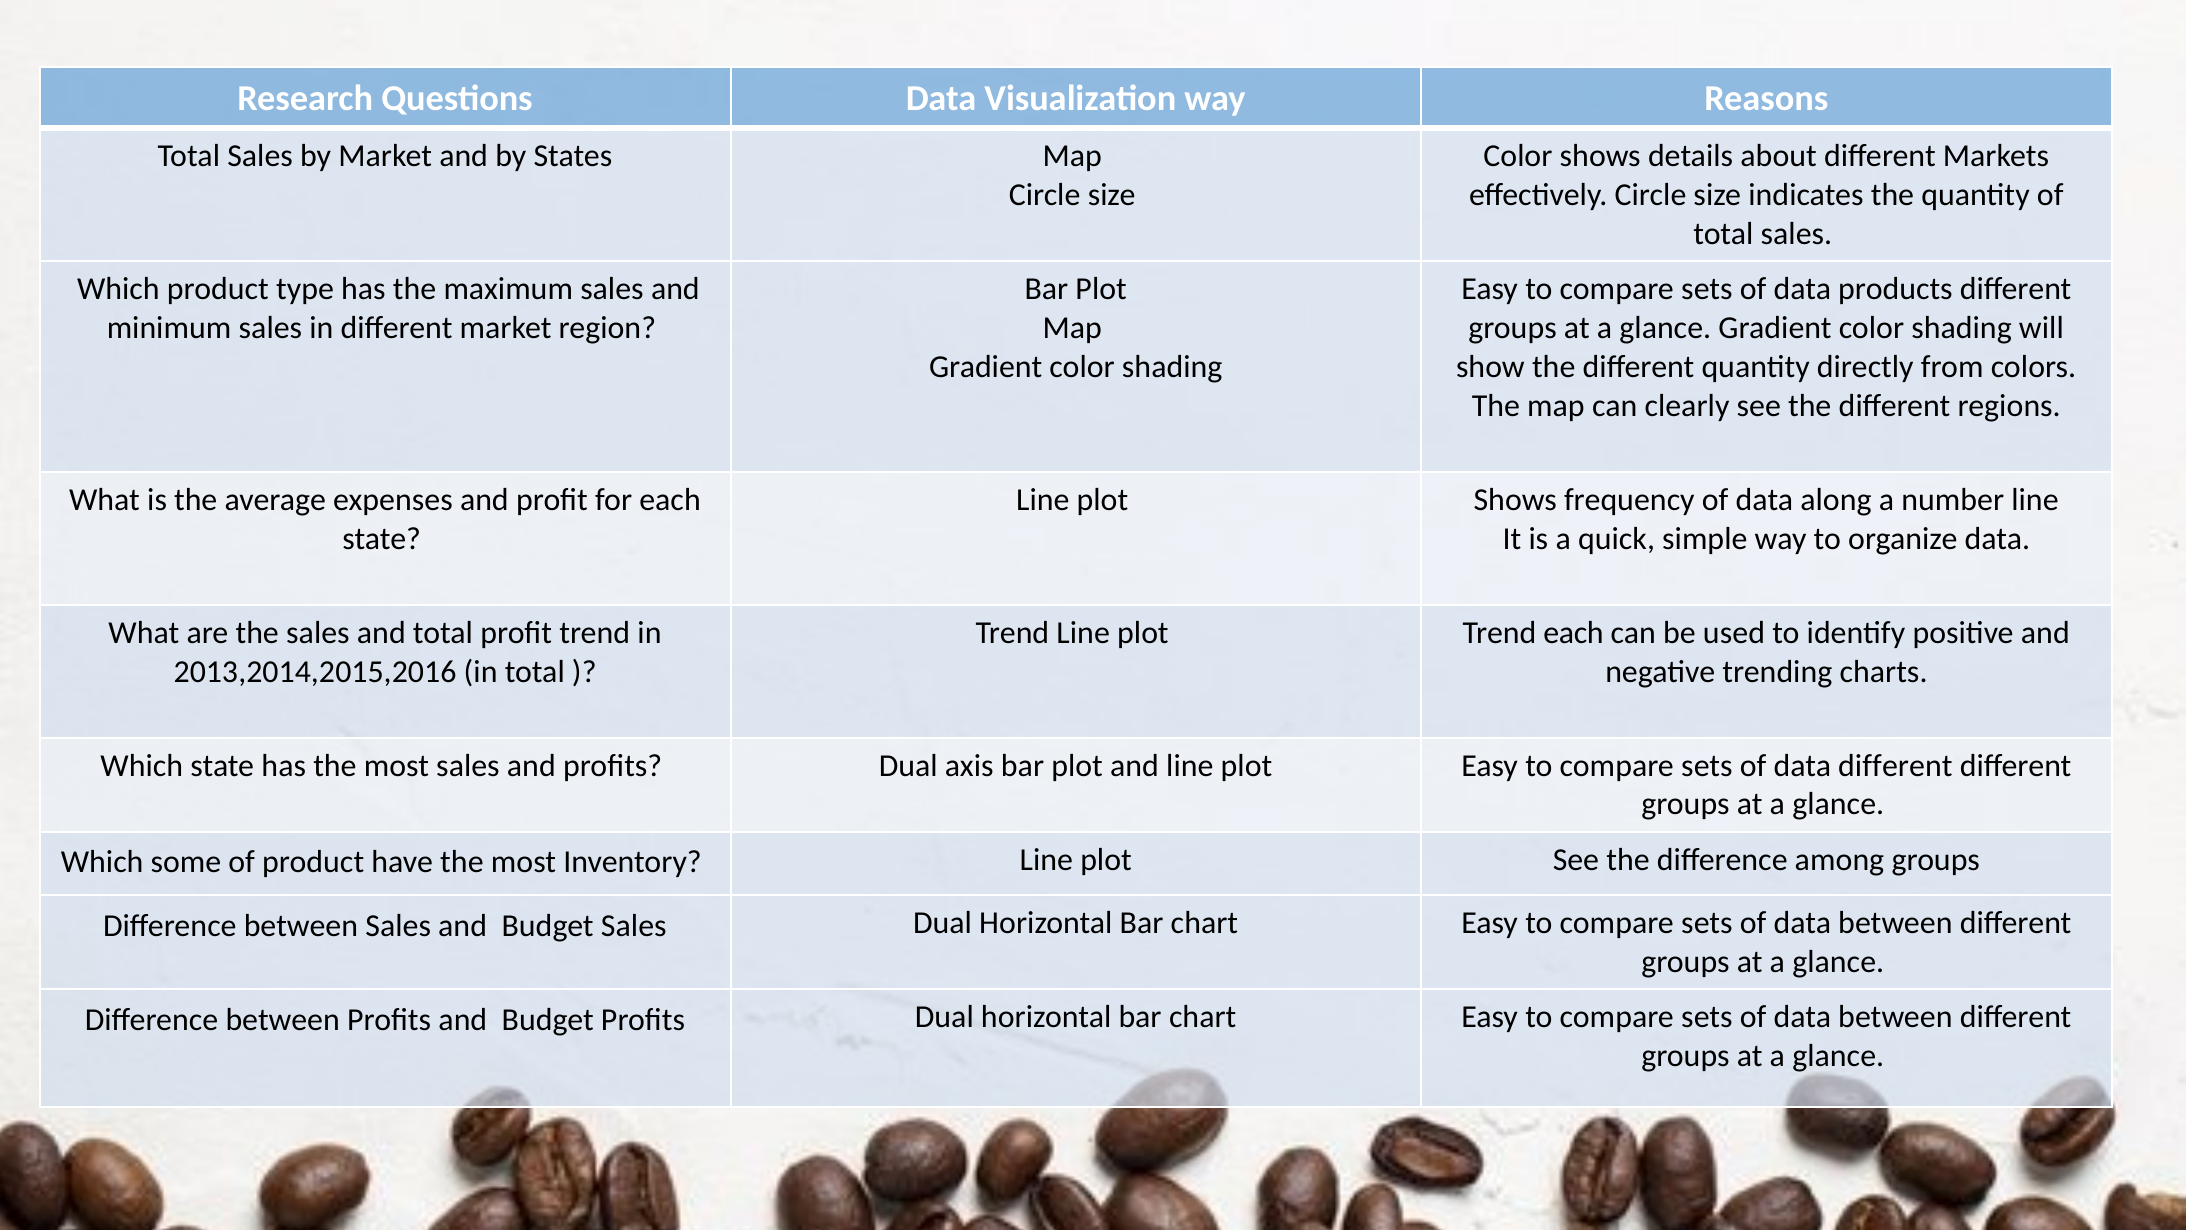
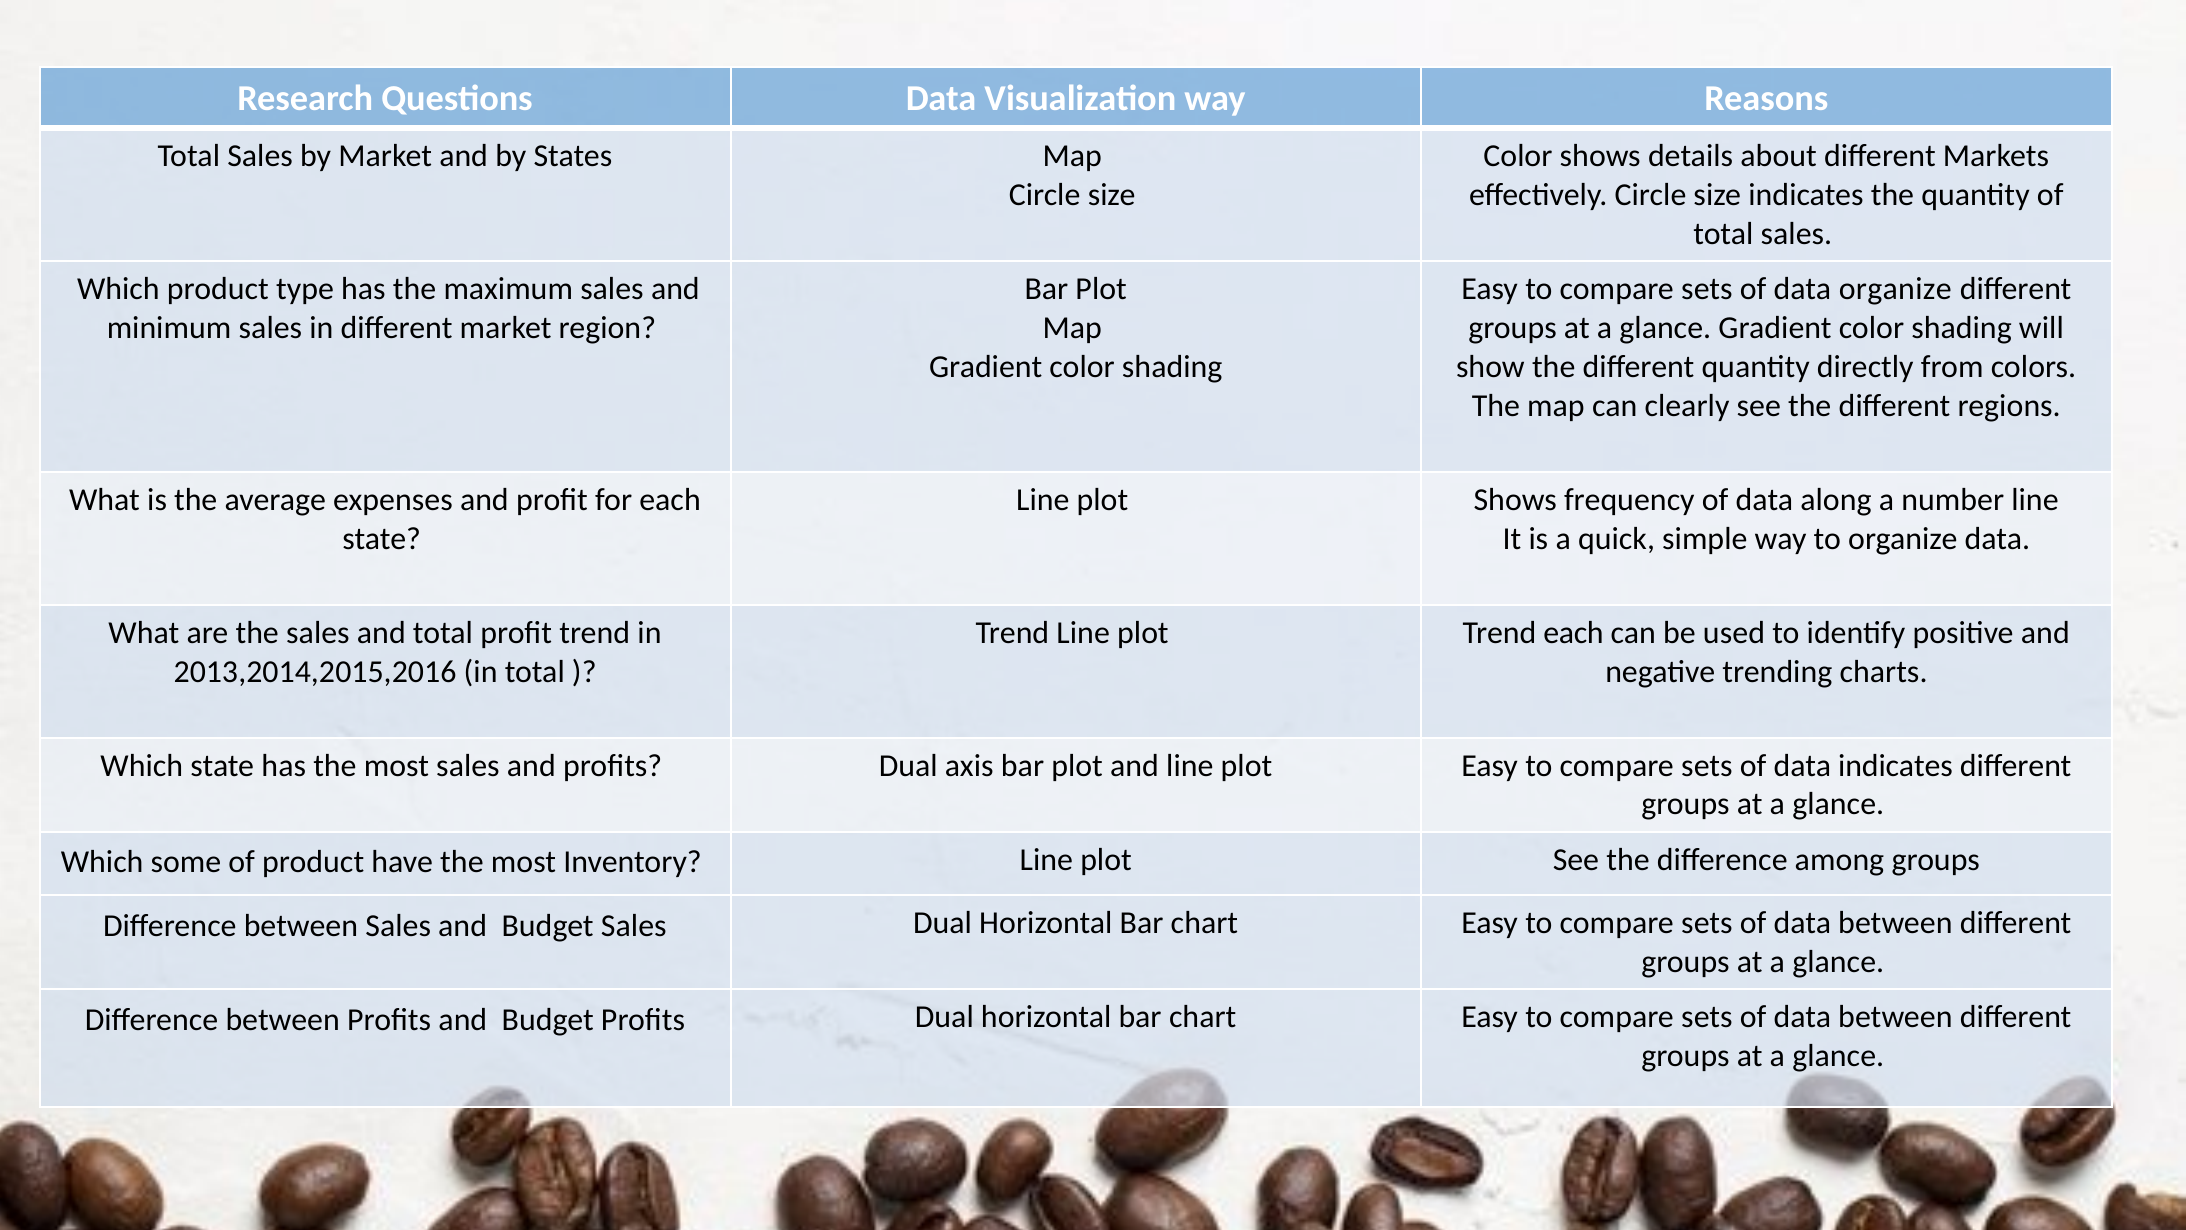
data products: products -> organize (1895, 289)
data different: different -> indicates (1895, 765)
